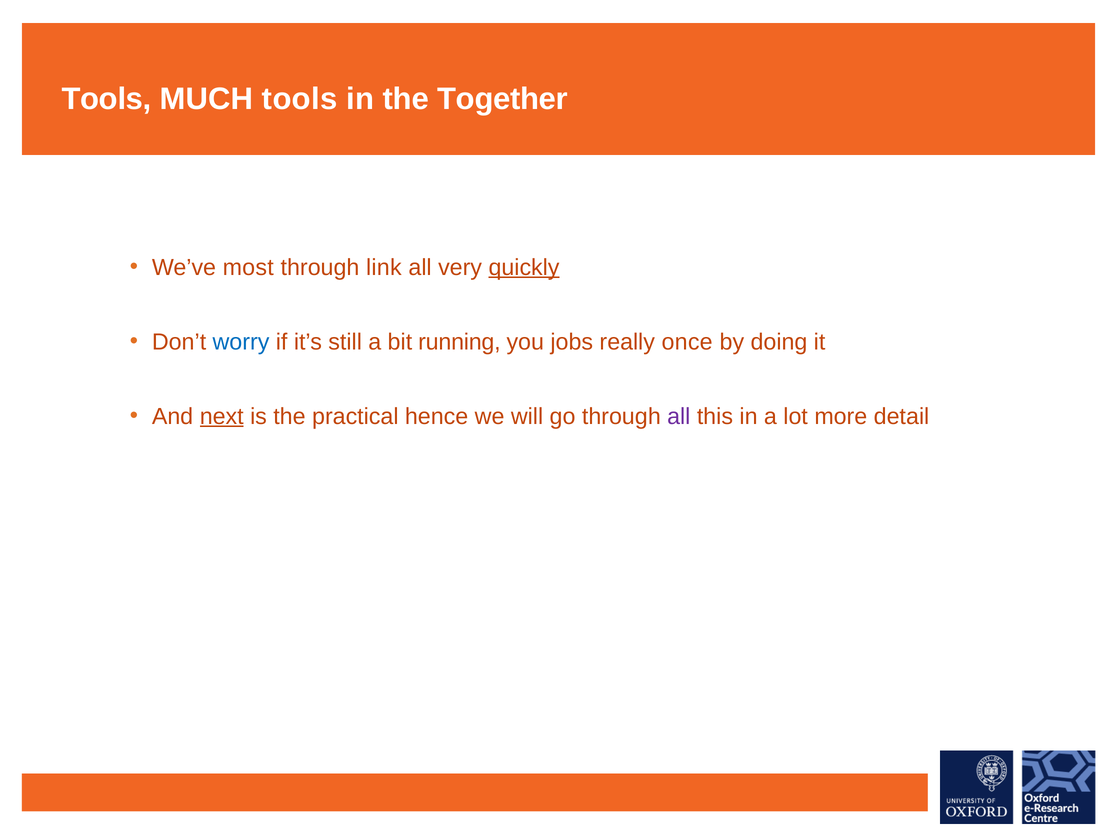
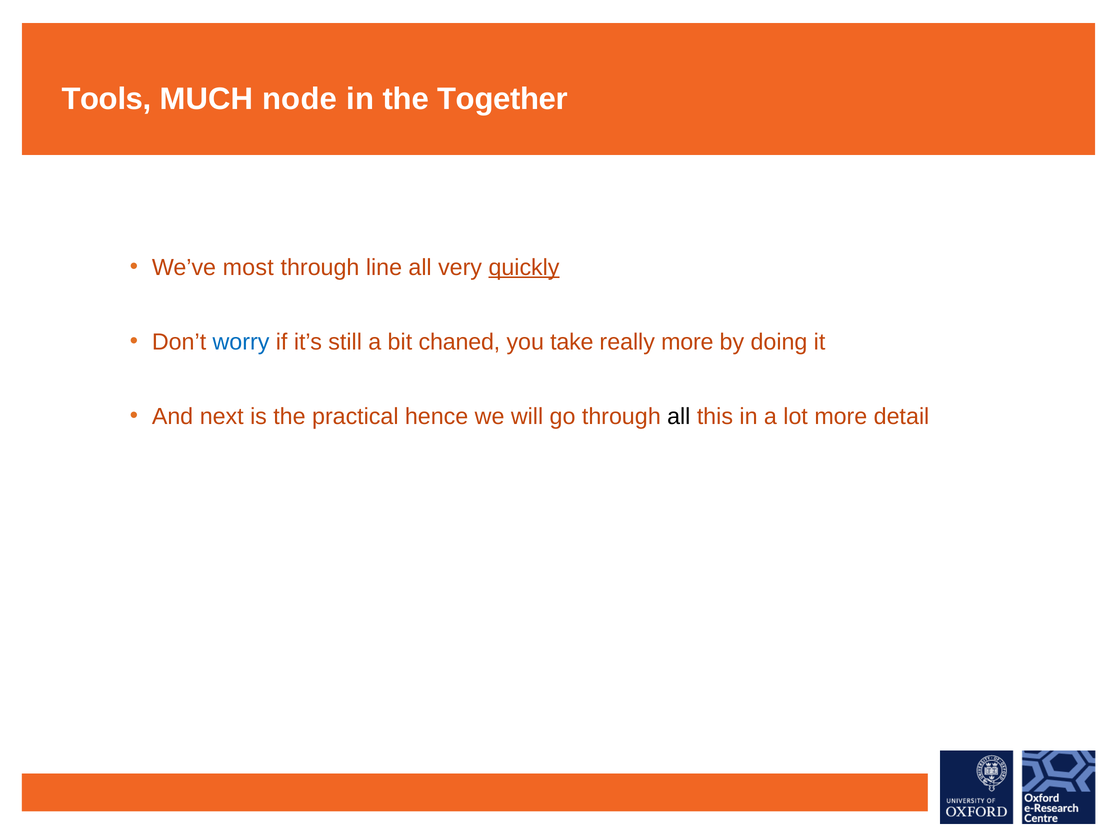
MUCH tools: tools -> node (300, 99)
link: link -> line (384, 267)
running: running -> chaned (459, 342)
jobs: jobs -> take (572, 342)
really once: once -> more (687, 342)
next underline: present -> none (222, 416)
all colour: purple -> black (679, 416)
